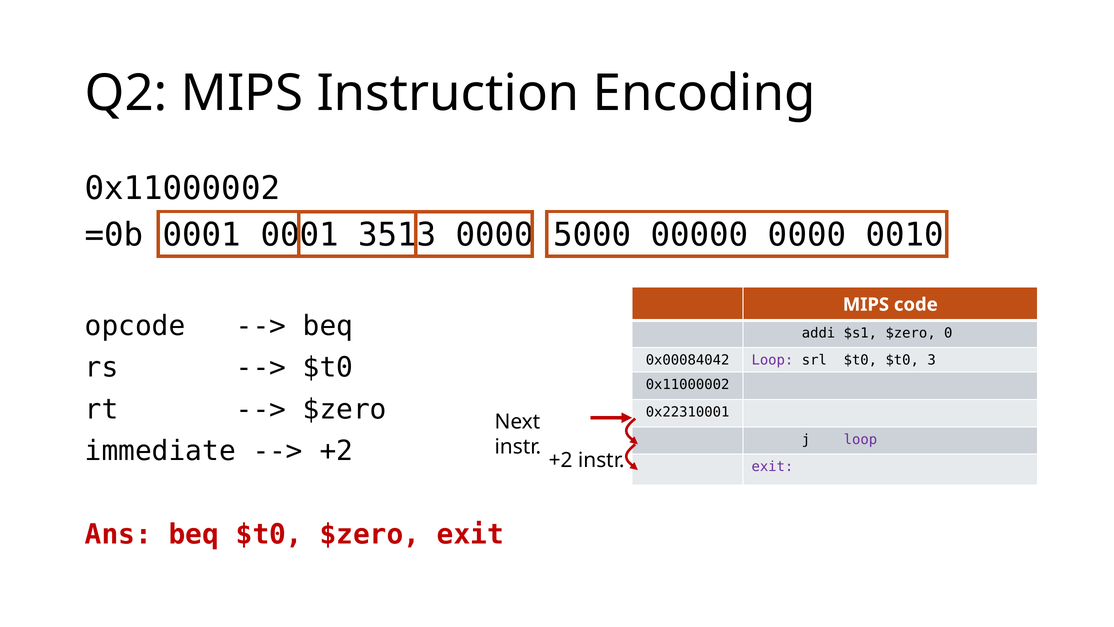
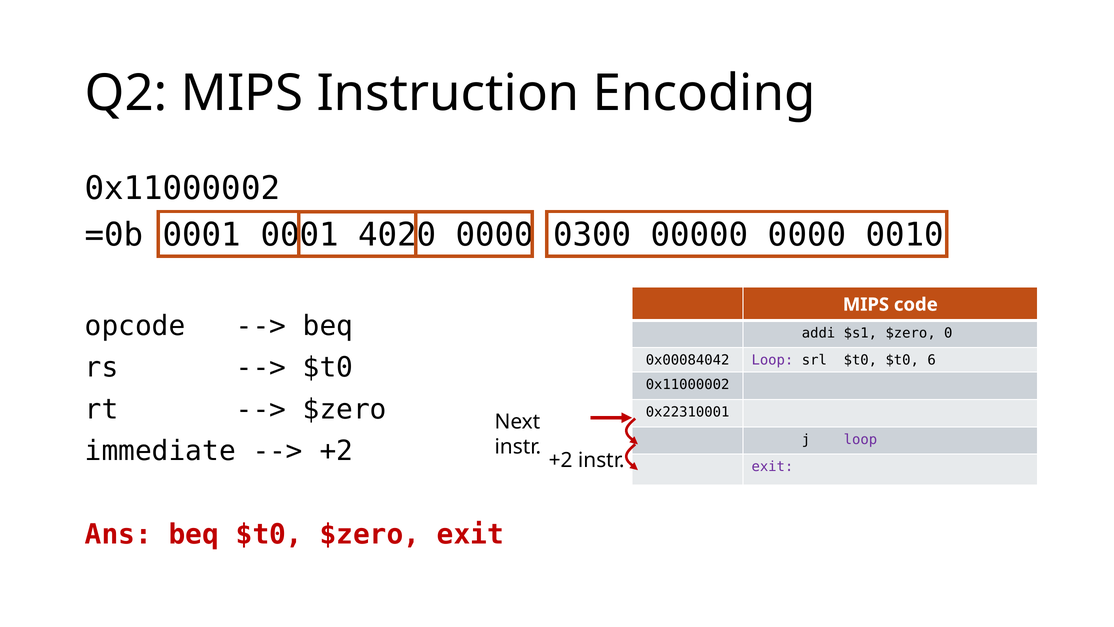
3513: 3513 -> 4020 (397, 235)
5000: 5000 -> 0300 (592, 235)
3: 3 -> 6 (932, 360)
